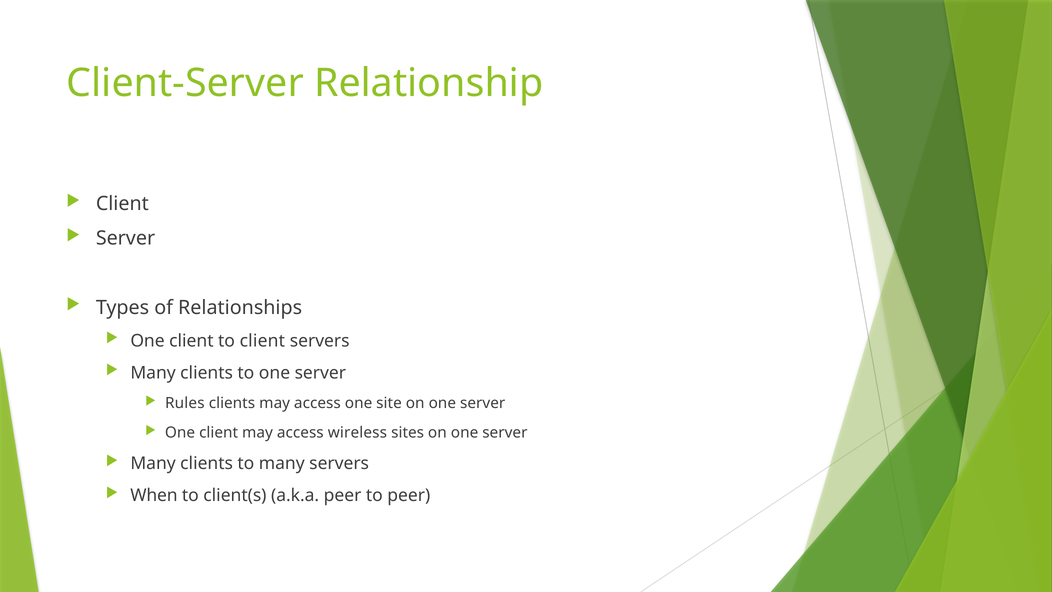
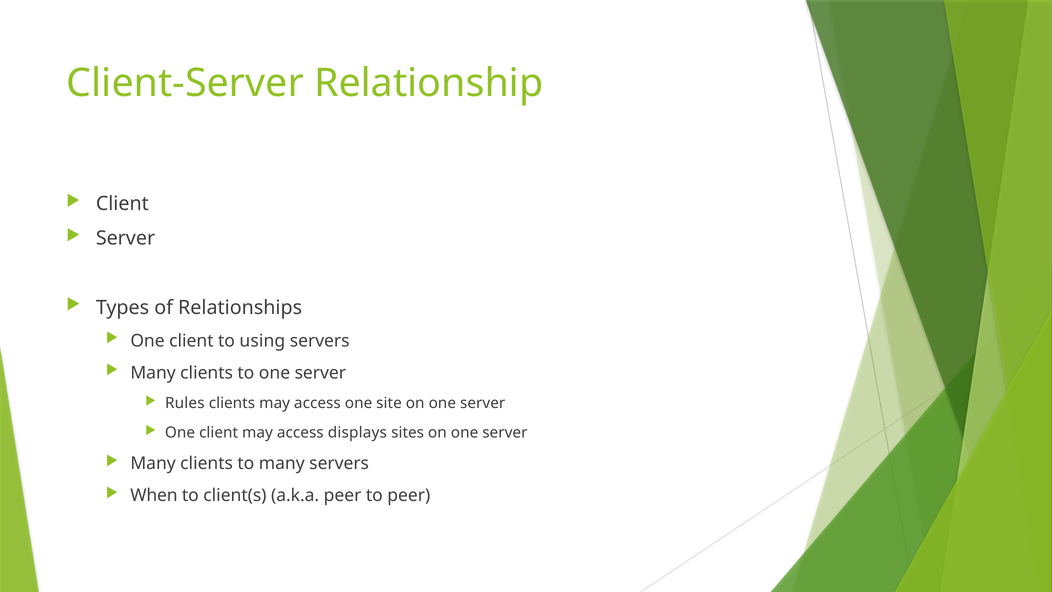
to client: client -> using (262, 341)
wireless: wireless -> displays (357, 433)
